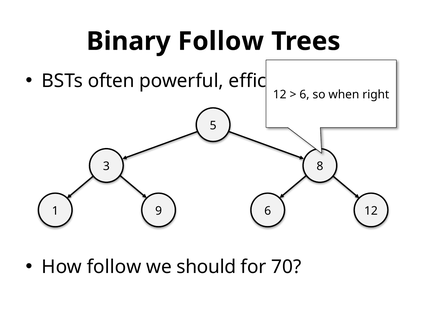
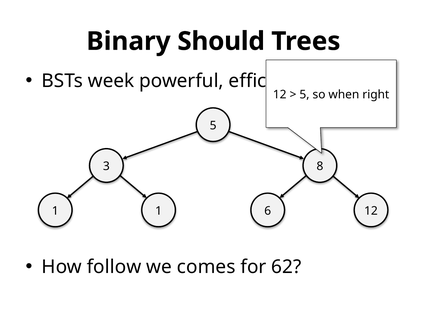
Binary Follow: Follow -> Should (221, 41)
often: often -> week (111, 81)
6: 6 -> 5 (304, 95)
1 9: 9 -> 1 (159, 211)
should: should -> comes (206, 267)
70: 70 -> 62 (286, 267)
